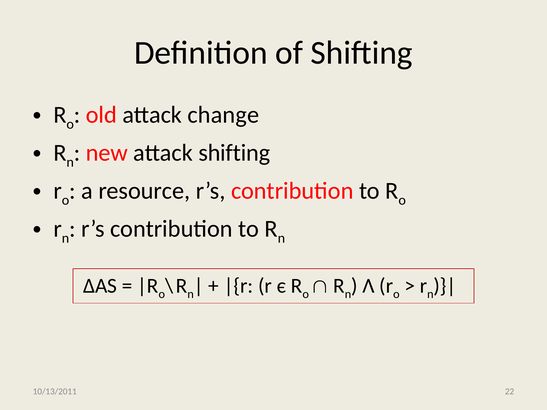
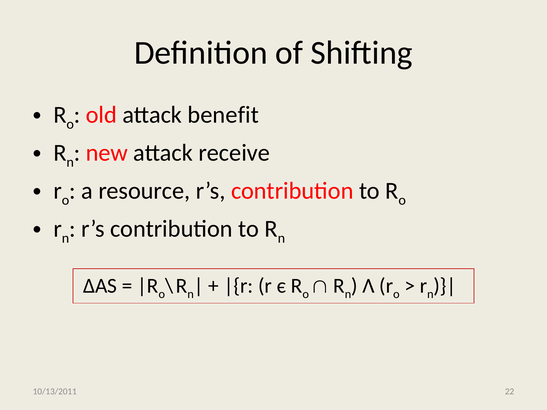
change: change -> benefit (223, 115)
attack shifting: shifting -> receive (234, 153)
